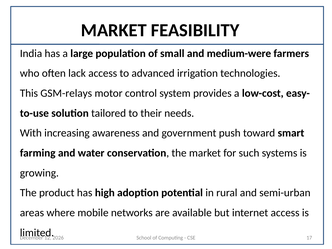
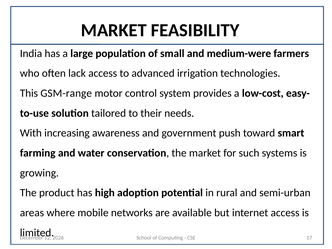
GSM-relays: GSM-relays -> GSM-range (66, 93)
